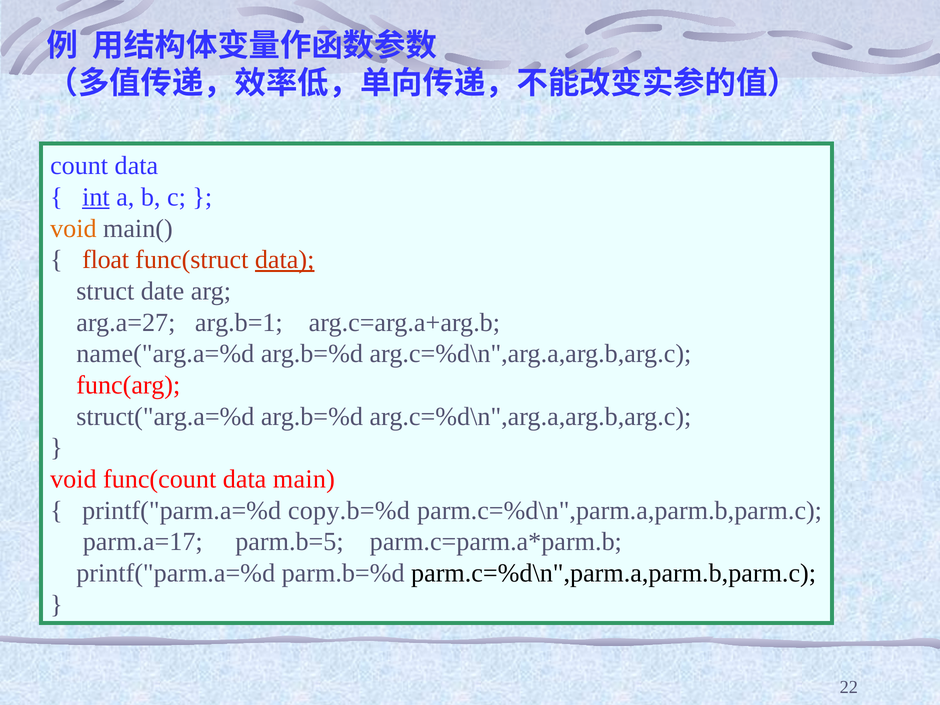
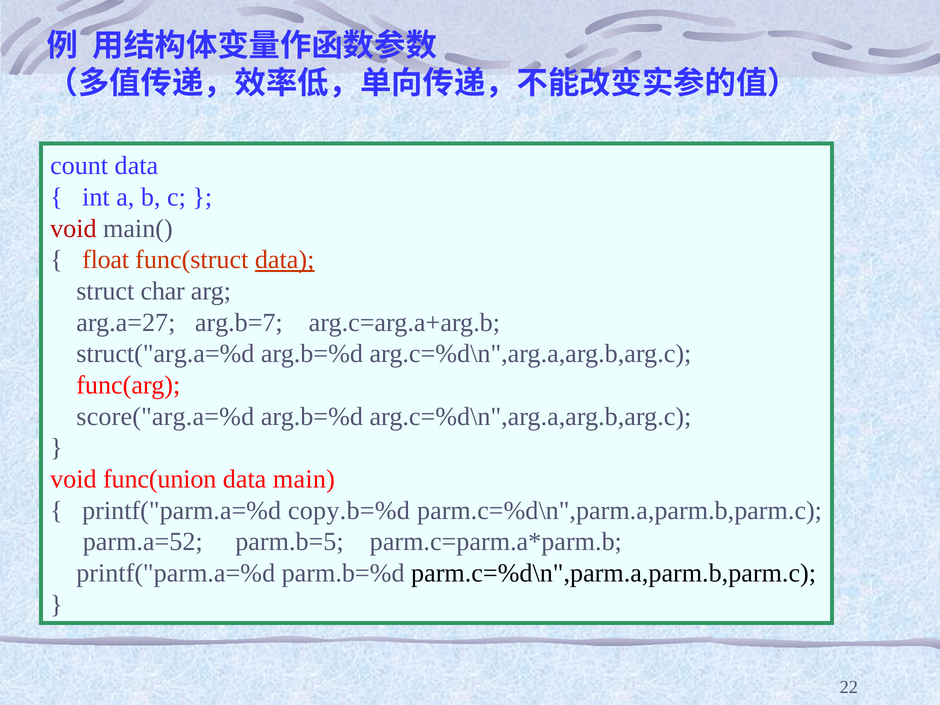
int underline: present -> none (96, 197)
void colour: orange -> red (73, 228)
date: date -> char (163, 291)
arg.b=1: arg.b=1 -> arg.b=7 (239, 322)
name("arg.a=%d: name("arg.a=%d -> struct("arg.a=%d (165, 354)
struct("arg.a=%d: struct("arg.a=%d -> score("arg.a=%d (165, 416)
func(count: func(count -> func(union (160, 479)
parm.a=17: parm.a=17 -> parm.a=52 (143, 542)
